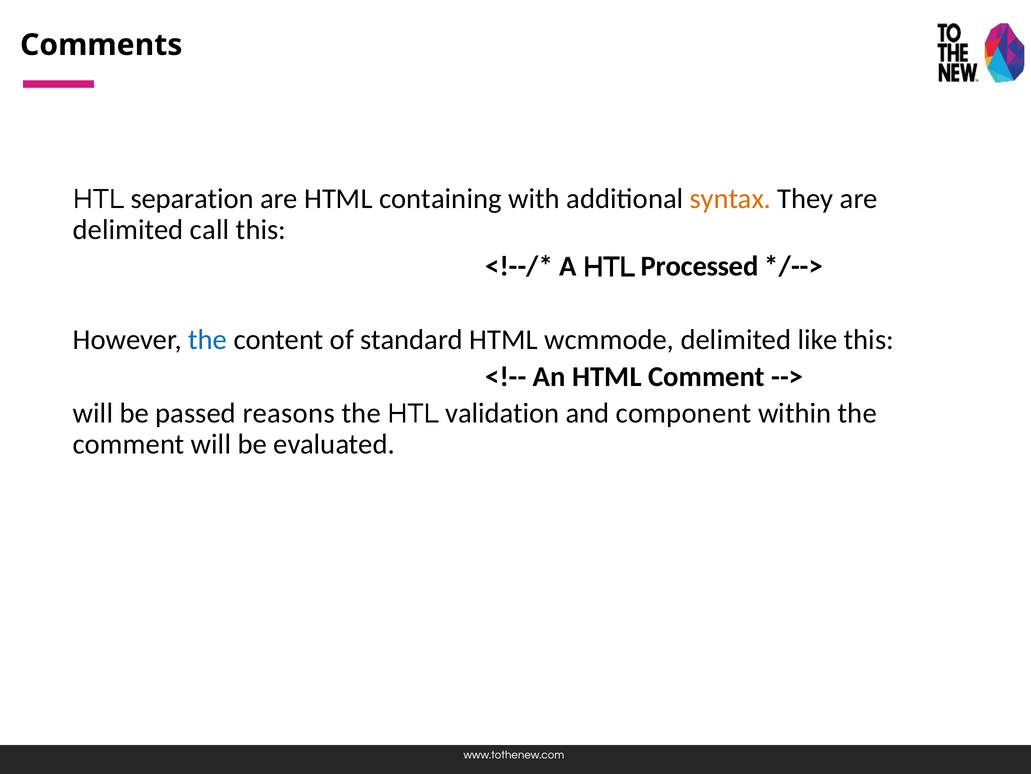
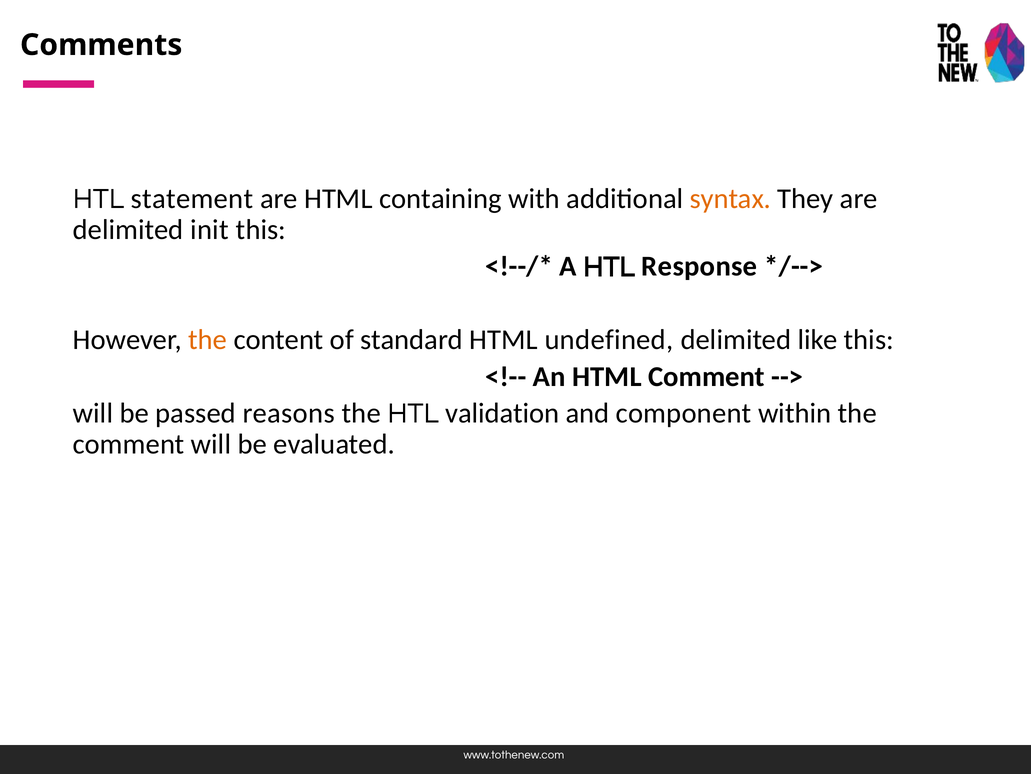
separation: separation -> statement (192, 199)
call: call -> init (210, 230)
Processed: Processed -> Response (699, 266)
the colour: blue -> orange (208, 340)
wcmmode: wcmmode -> undefined (609, 340)
